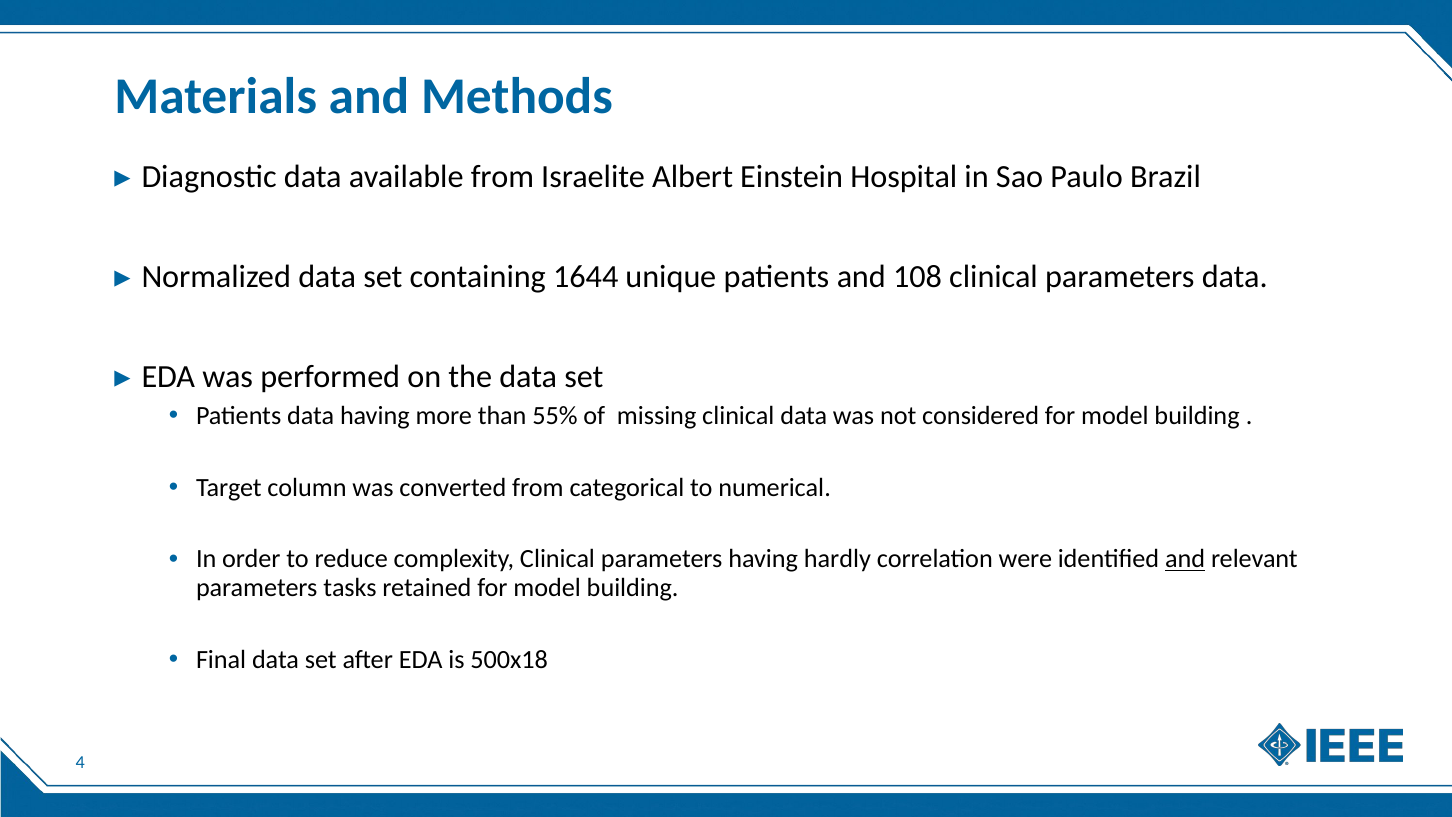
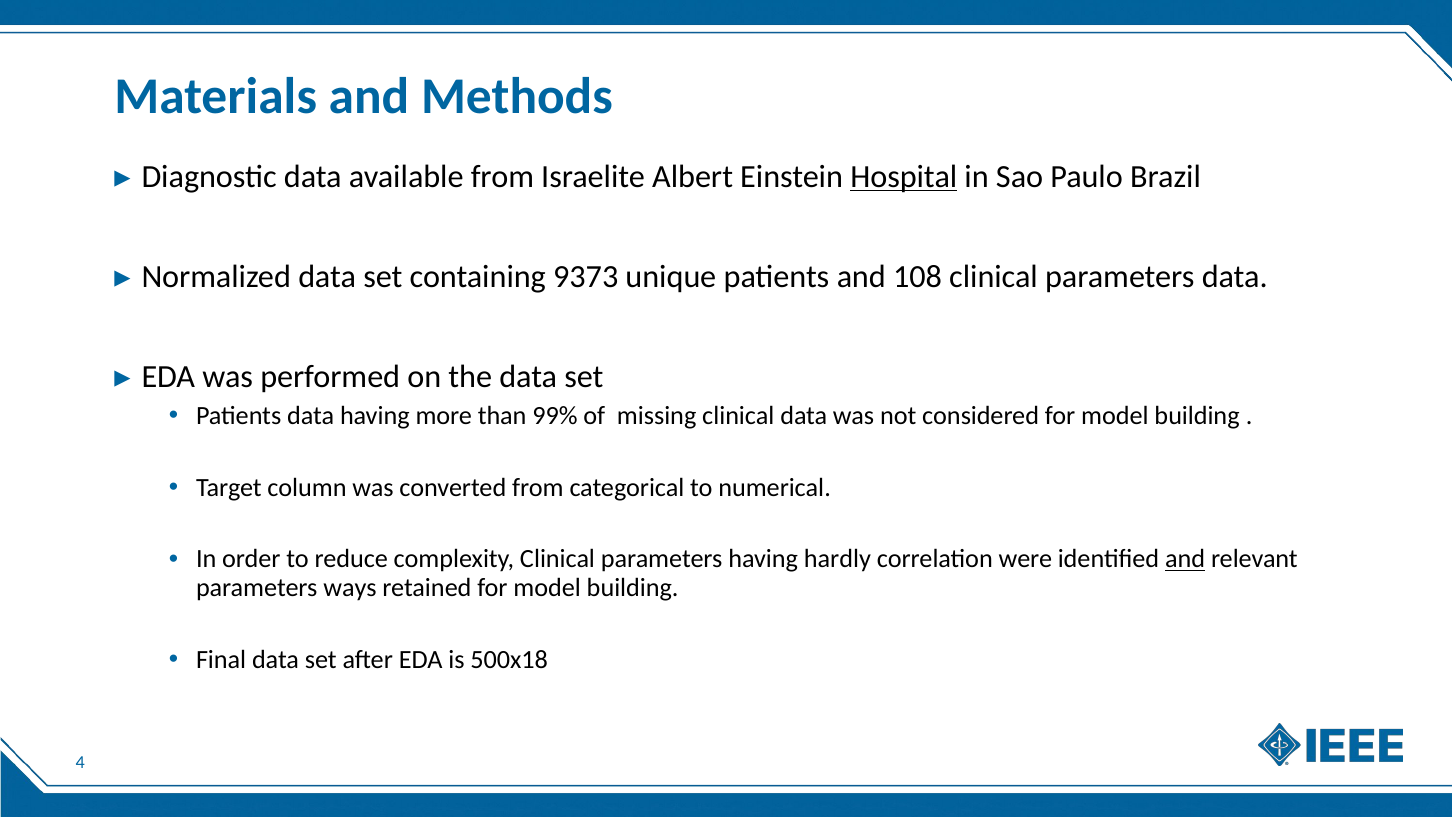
Hospital underline: none -> present (904, 177)
1644: 1644 -> 9373 (586, 277)
55%: 55% -> 99% (555, 416)
tasks: tasks -> ways (350, 587)
